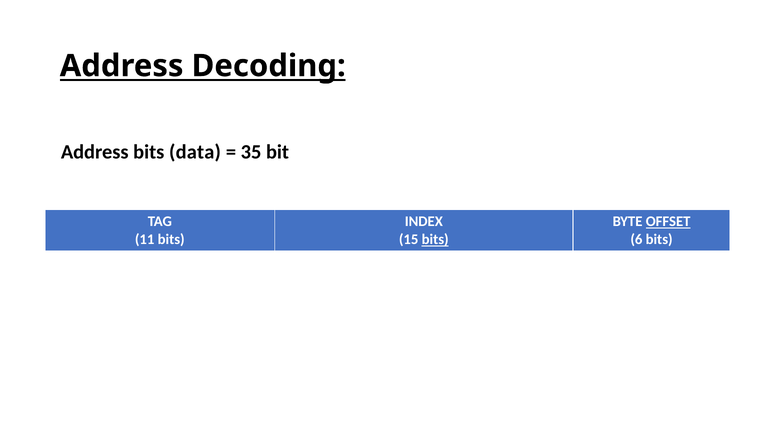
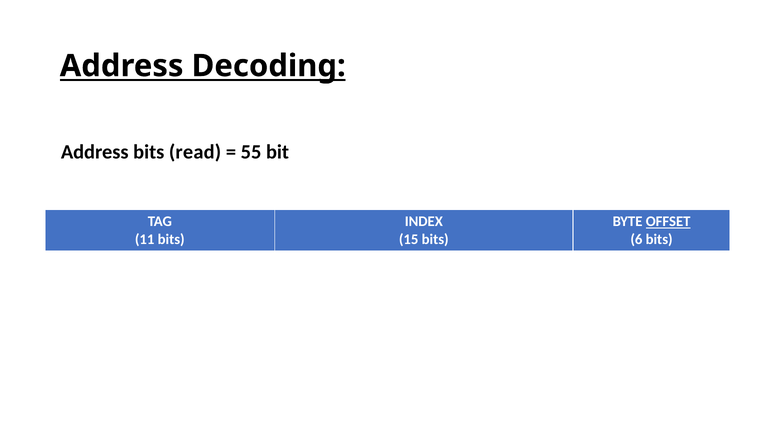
data: data -> read (195, 152)
35: 35 -> 55 (251, 152)
bits underline: present -> none (435, 240)
